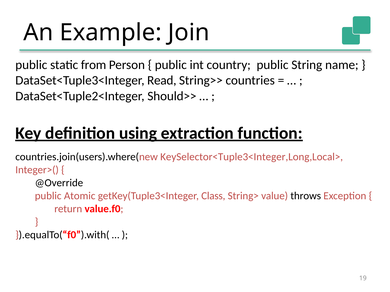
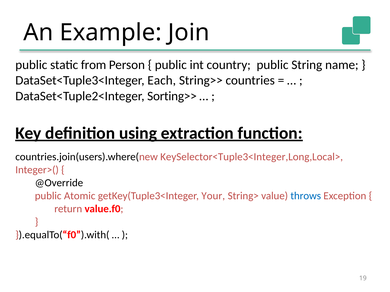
Read: Read -> Each (162, 81)
Should>>: Should>> -> Sorting>> (172, 96)
Class: Class -> Your (213, 196)
throws colour: black -> blue (306, 196)
